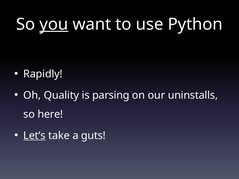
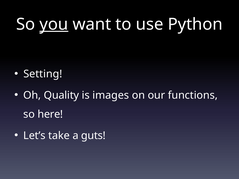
Rapidly: Rapidly -> Setting (43, 74)
parsing: parsing -> images (111, 95)
uninstalls: uninstalls -> functions (193, 95)
Let’s underline: present -> none (34, 136)
